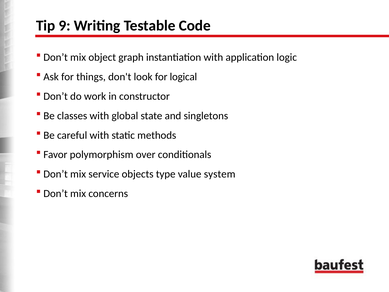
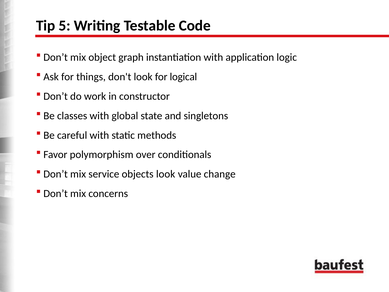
9: 9 -> 5 (65, 26)
objects type: type -> look (166, 174)
system: system -> change (220, 174)
